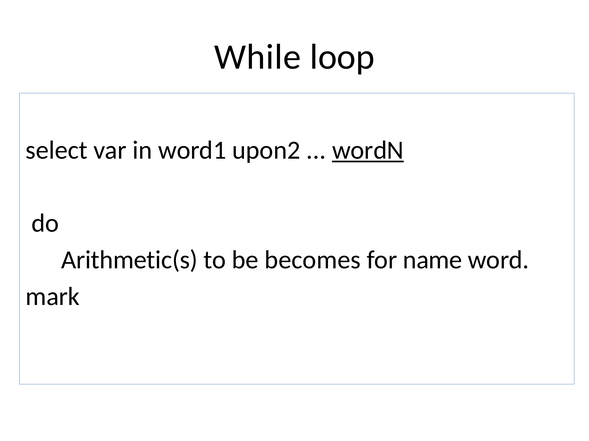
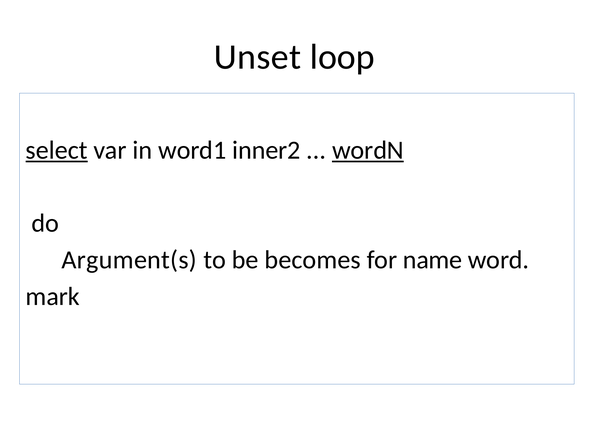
While: While -> Unset (258, 57)
select underline: none -> present (57, 150)
upon2: upon2 -> inner2 (266, 150)
Arithmetic(s: Arithmetic(s -> Argument(s (129, 260)
